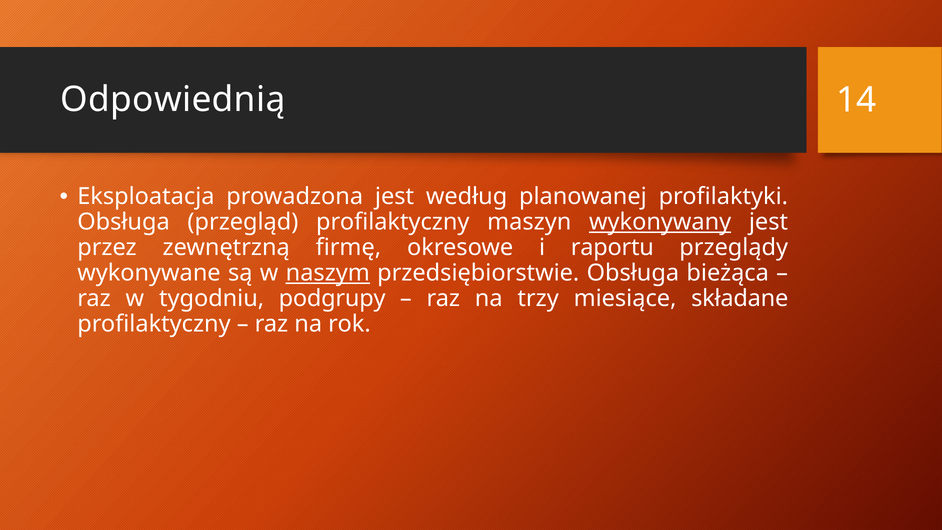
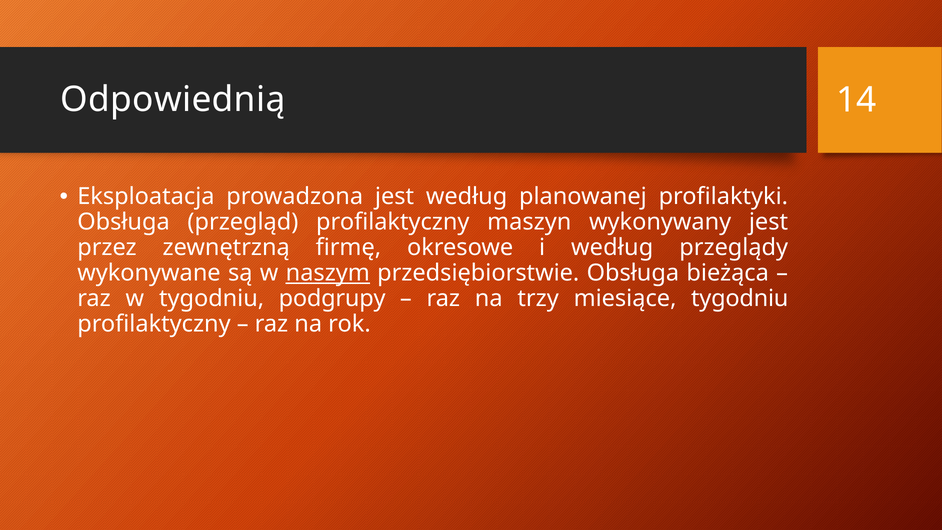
wykonywany underline: present -> none (660, 222)
i raportu: raportu -> według (612, 248)
miesiące składane: składane -> tygodniu (740, 298)
